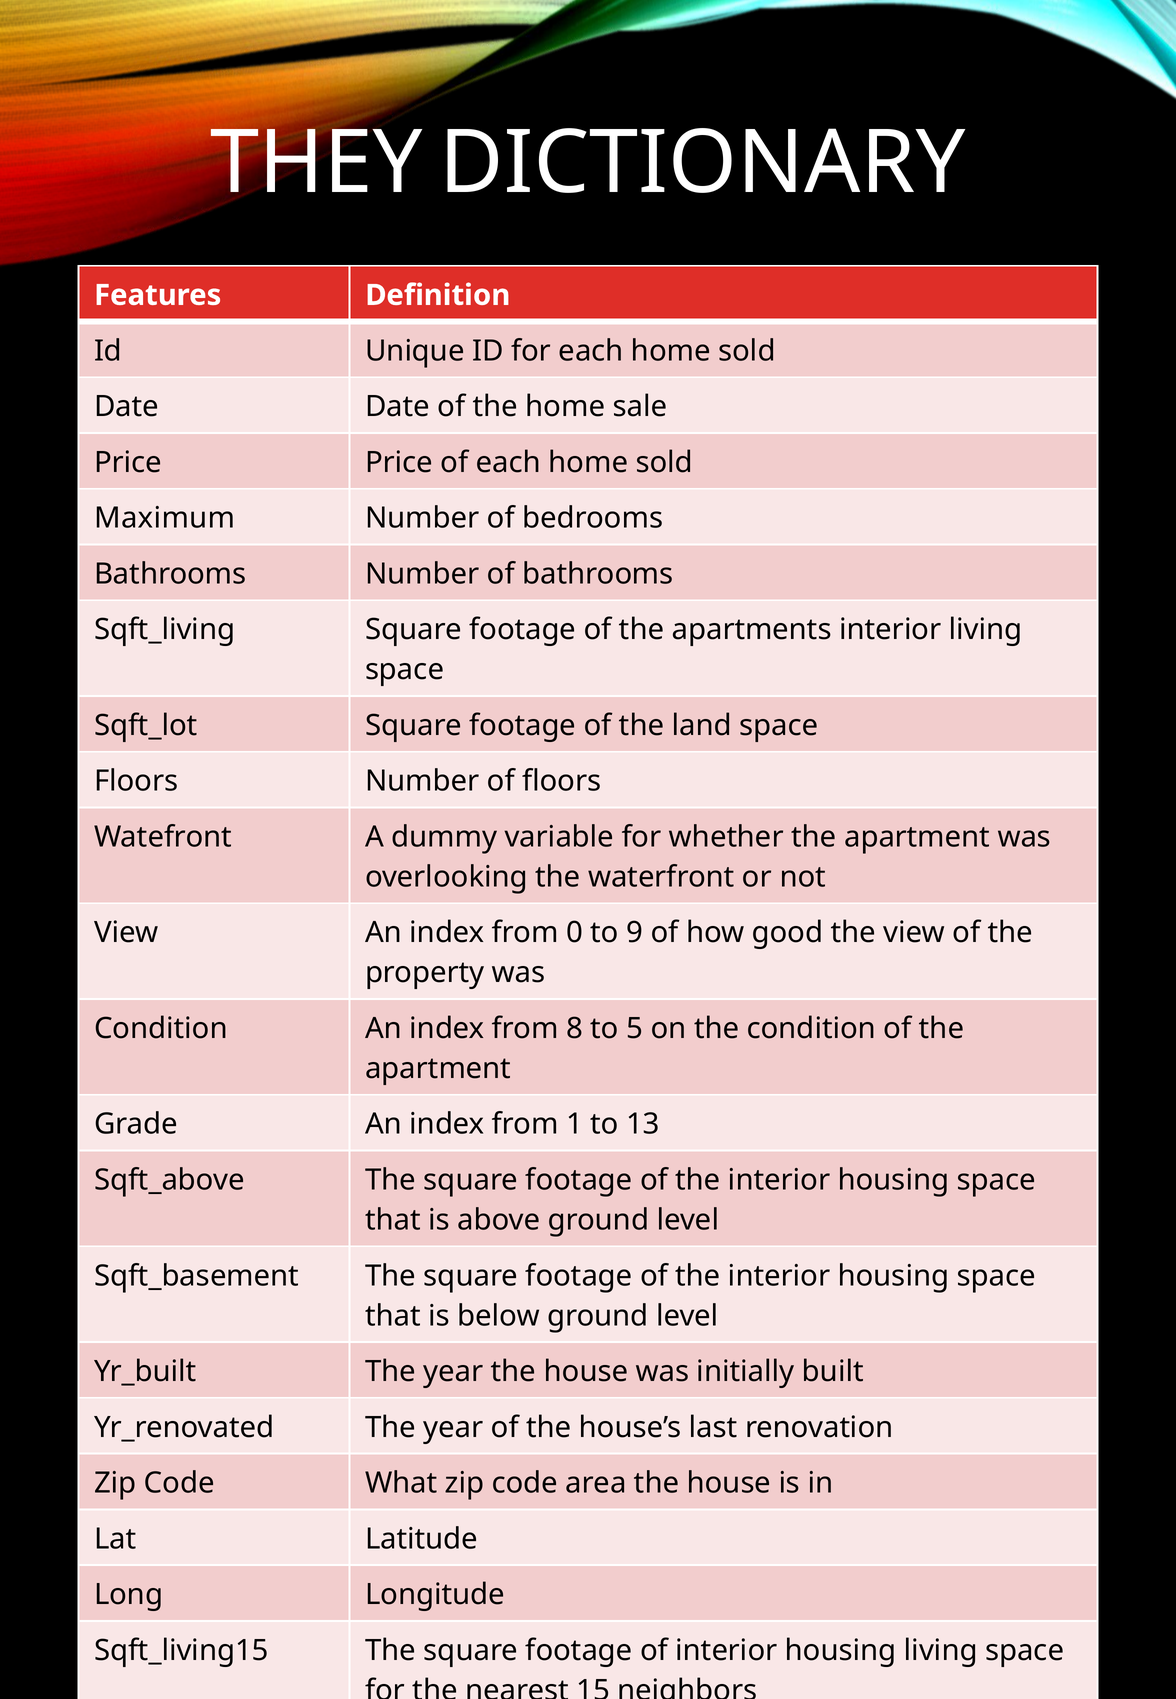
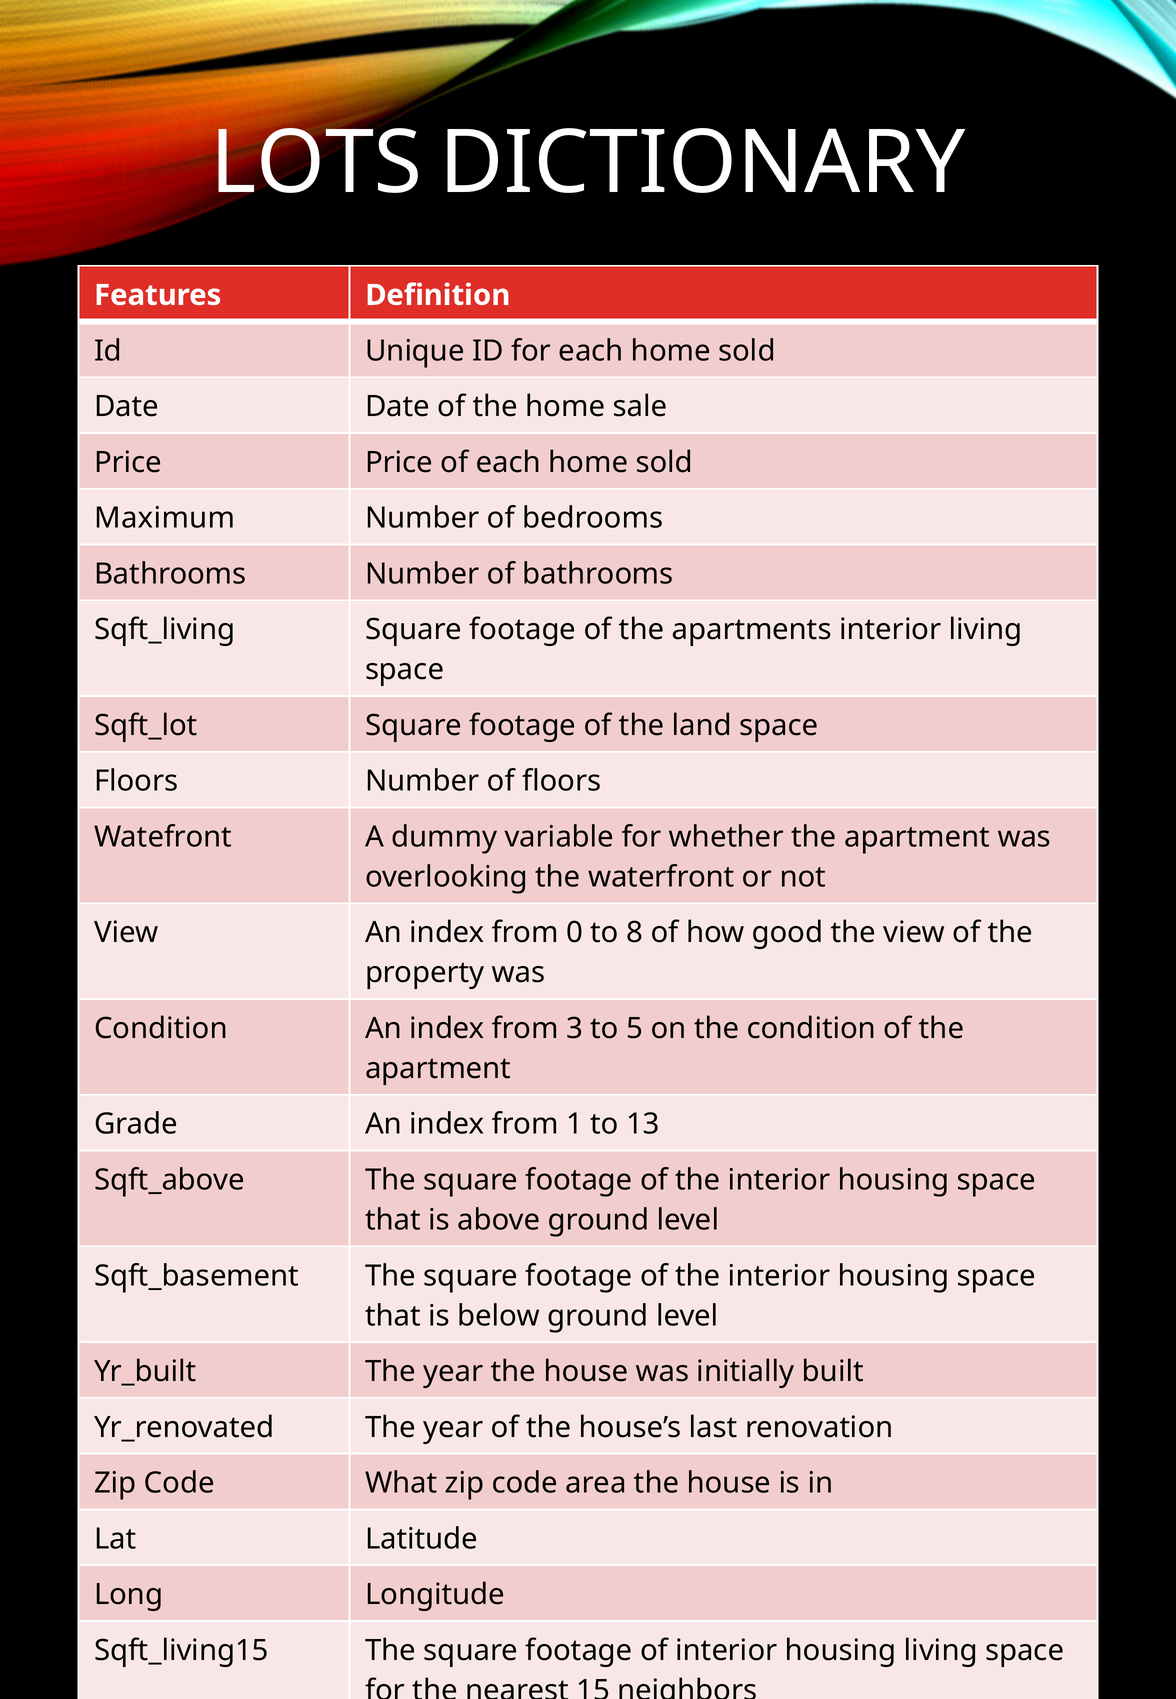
THEY: THEY -> LOTS (316, 163)
9: 9 -> 8 (635, 933)
8: 8 -> 3 (575, 1028)
